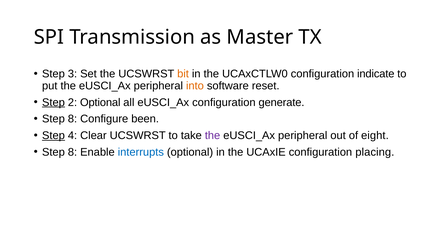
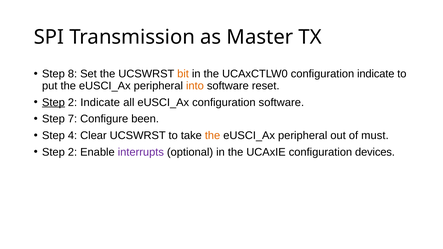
3: 3 -> 8 (73, 74)
2 Optional: Optional -> Indicate (100, 102)
configuration generate: generate -> software (281, 102)
8: 8 -> 7 (73, 119)
Step underline: present -> none (53, 136)
the colour: purple -> orange (213, 136)
eight: eight -> must (375, 136)
8: 8 -> 2 (73, 152)
interrupts colour: blue -> purple (141, 152)
placing: placing -> devices (375, 152)
